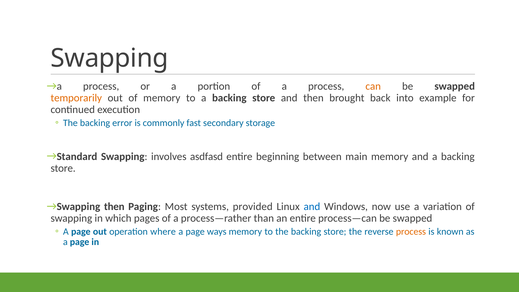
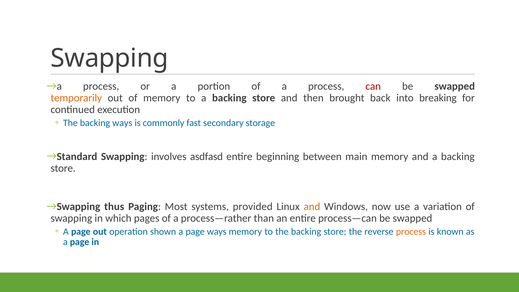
can colour: orange -> red (373, 86)
example: example -> breaking (438, 98)
backing error: error -> ways (122, 123)
then: then -> thus (114, 207)
and colour: blue -> orange (312, 207)
where: where -> shown (163, 232)
